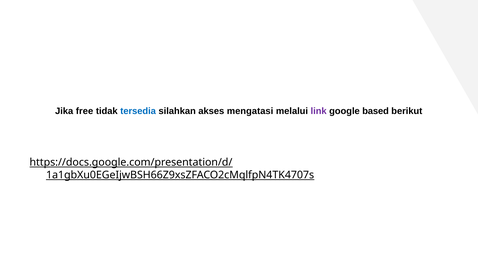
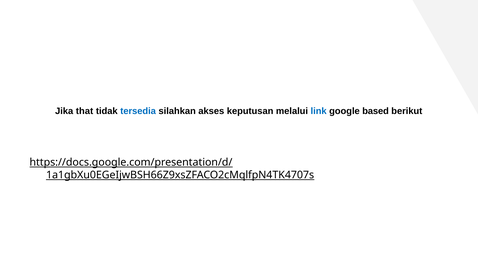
free: free -> that (85, 111)
mengatasi: mengatasi -> keputusan (250, 111)
link colour: purple -> blue (319, 111)
